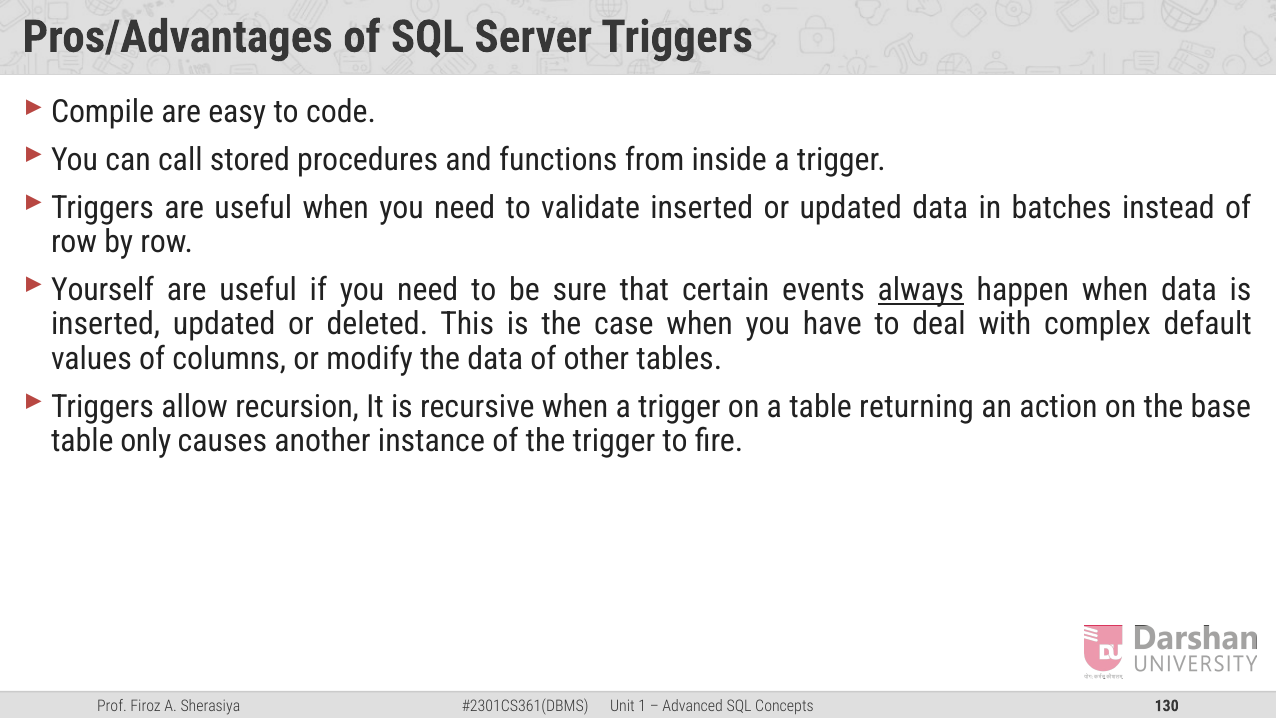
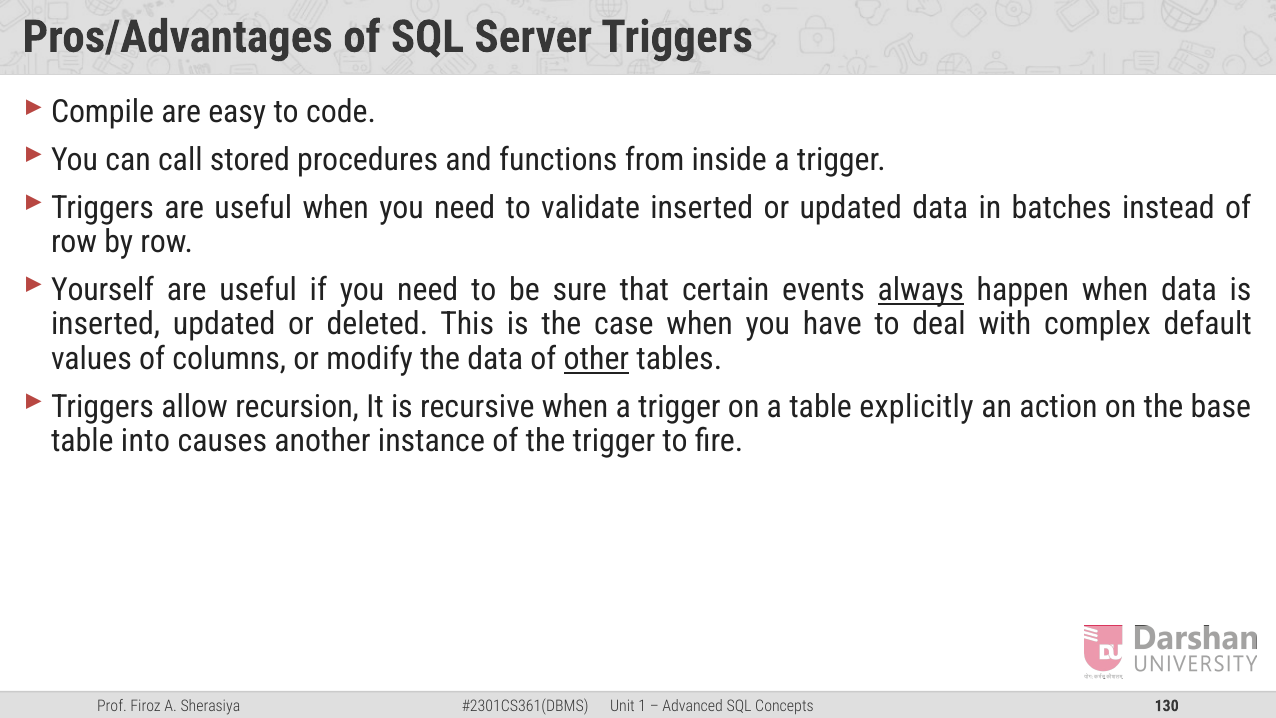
other underline: none -> present (596, 359)
returning: returning -> explicitly (917, 406)
only: only -> into (146, 441)
